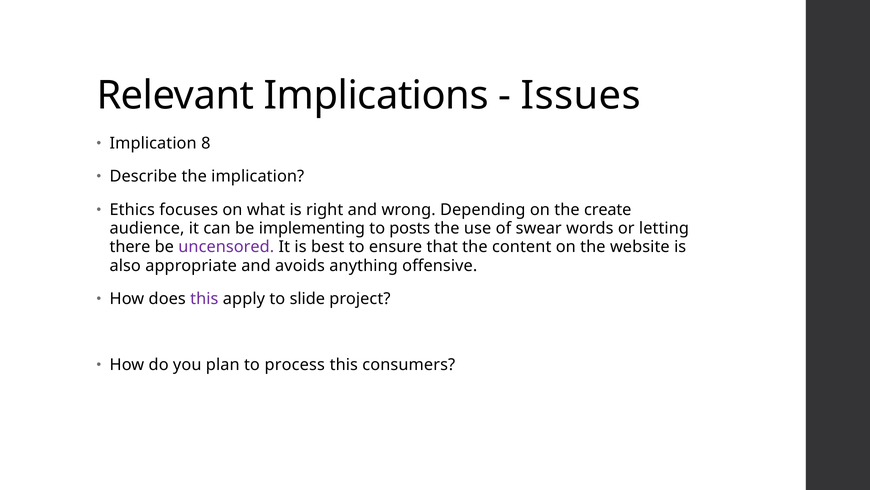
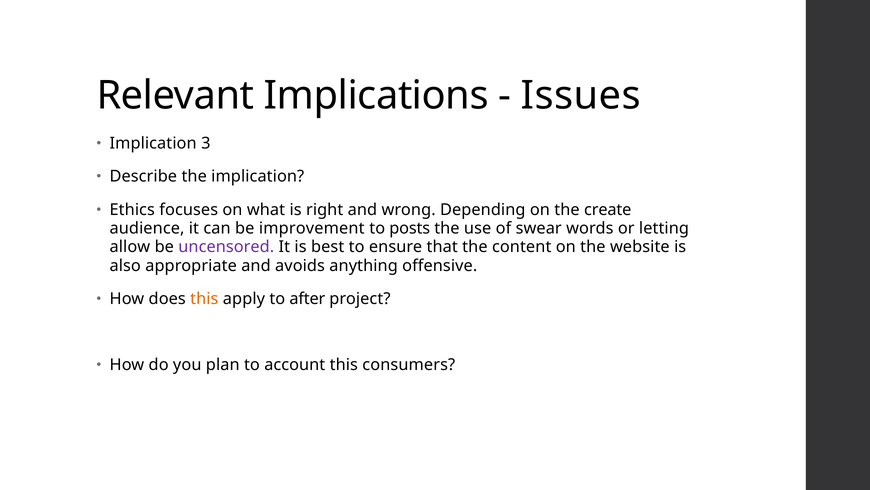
8: 8 -> 3 (206, 143)
implementing: implementing -> improvement (312, 228)
there: there -> allow (130, 247)
this colour: purple -> orange (204, 298)
slide: slide -> after (307, 298)
process: process -> account (295, 365)
